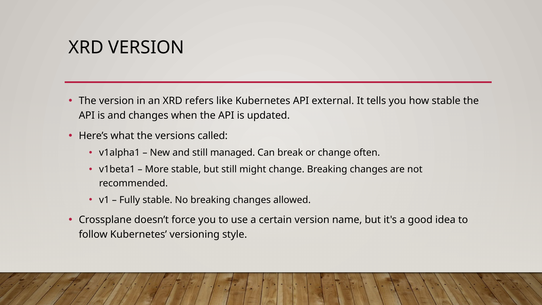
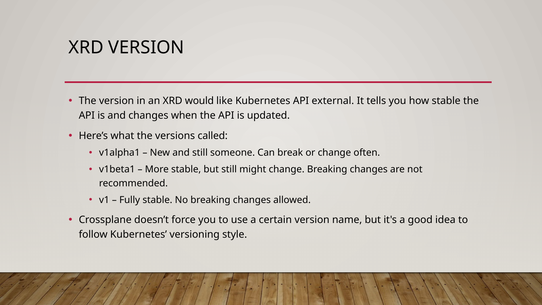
refers: refers -> would (199, 101)
managed: managed -> someone (233, 153)
